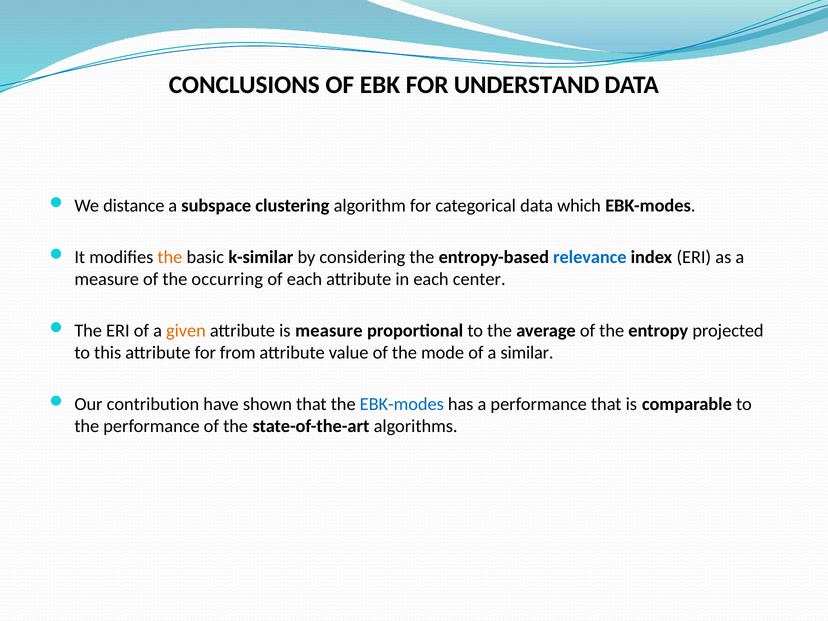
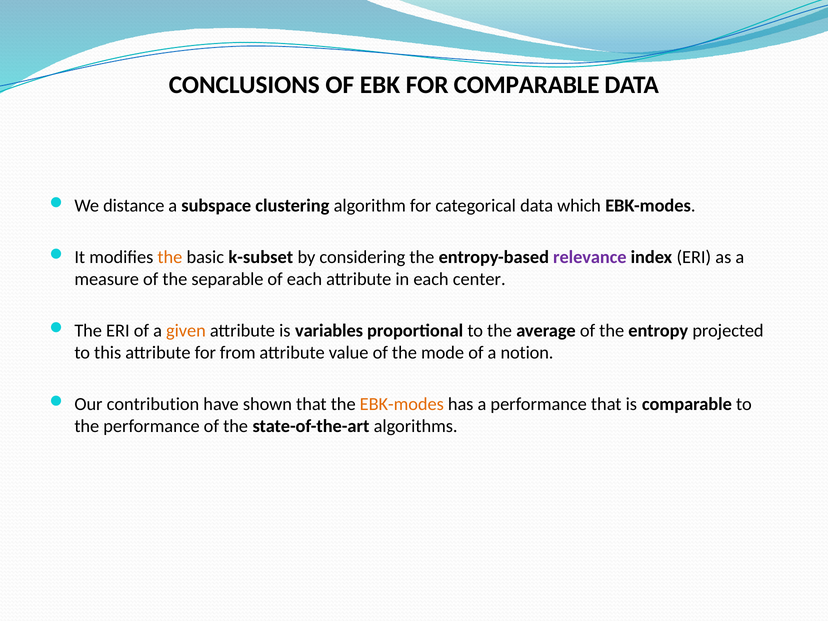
FOR UNDERSTAND: UNDERSTAND -> COMPARABLE (527, 85)
k-similar: k-similar -> k-subset (261, 257)
relevance colour: blue -> purple (590, 257)
occurring: occurring -> separable (227, 279)
is measure: measure -> variables (329, 331)
similar: similar -> notion (527, 353)
EBK-modes colour: blue -> orange (402, 404)
